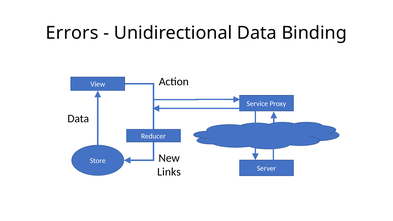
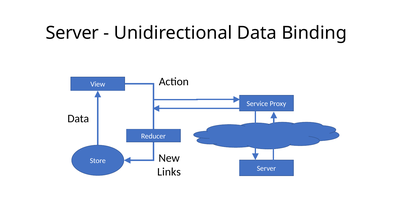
Errors: Errors -> Server (72, 33)
